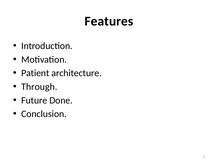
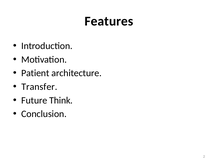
Through: Through -> Transfer (39, 86)
Done: Done -> Think (61, 100)
